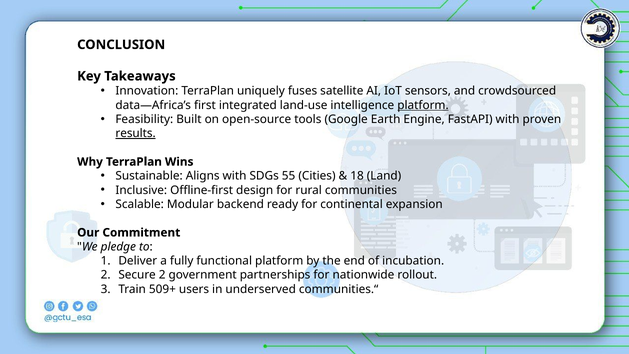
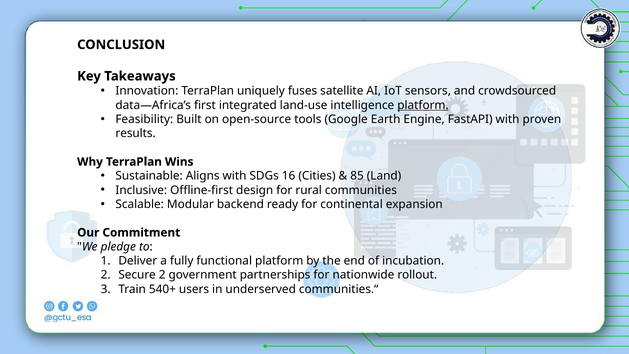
results underline: present -> none (136, 133)
55: 55 -> 16 (289, 176)
18: 18 -> 85 (357, 176)
509+: 509+ -> 540+ (162, 289)
